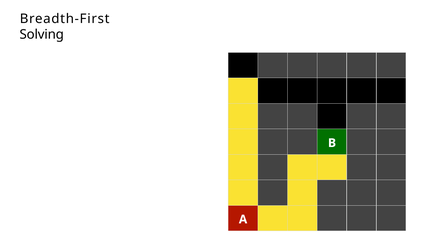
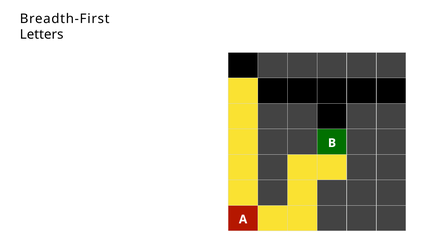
Solving: Solving -> Letters (42, 35)
